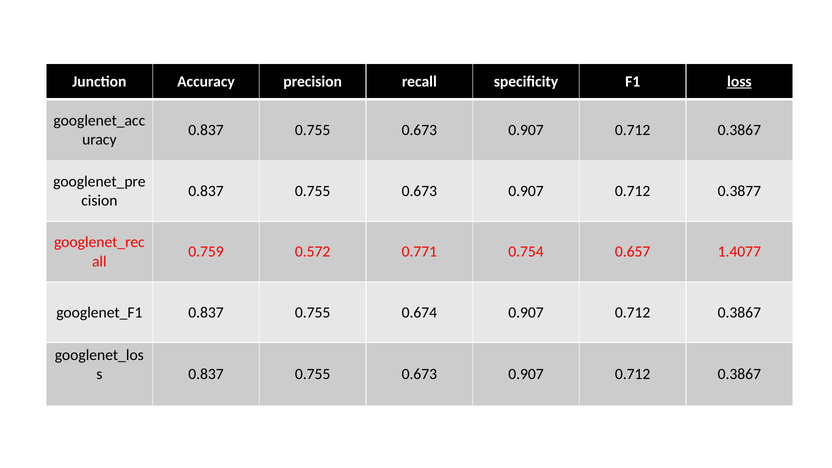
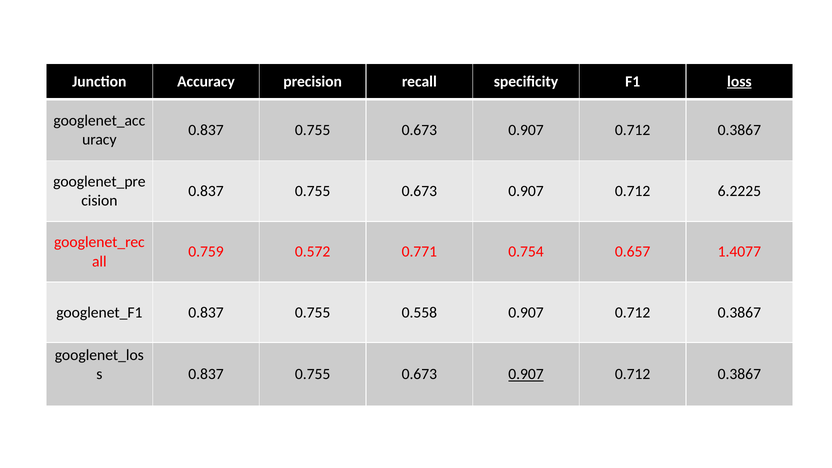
0.3877: 0.3877 -> 6.2225 (739, 191)
0.674: 0.674 -> 0.558 (419, 312)
0.907 underline: none -> present (526, 374)
